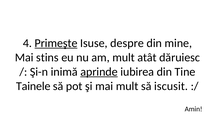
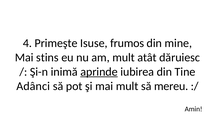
Primeşte underline: present -> none (56, 43)
despre: despre -> frumos (127, 43)
Tainele: Tainele -> Adânci (33, 86)
iscusit: iscusit -> mereu (171, 86)
